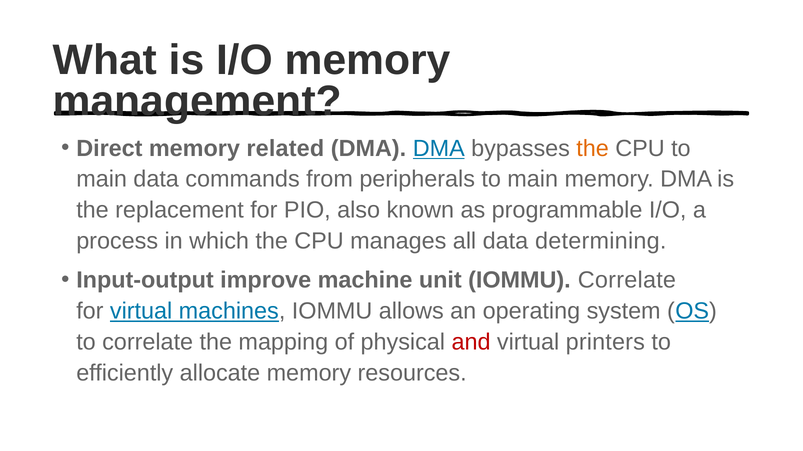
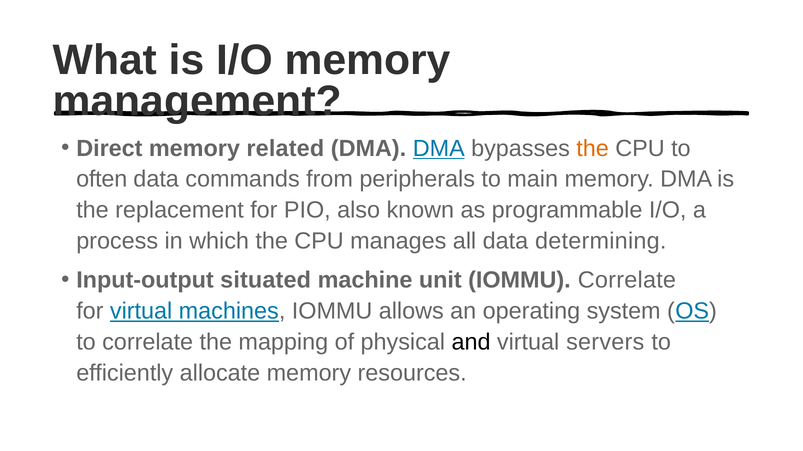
main: main -> often (102, 179)
improve: improve -> situated (266, 281)
and colour: red -> black (471, 342)
printers: printers -> servers (605, 342)
